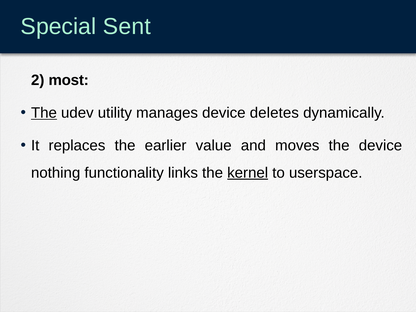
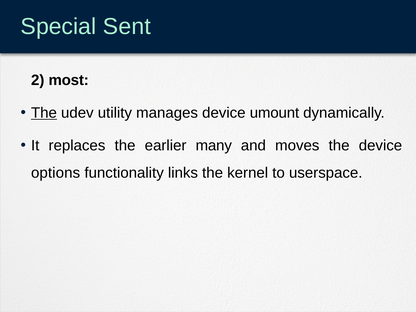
deletes: deletes -> umount (274, 113)
value: value -> many (214, 146)
nothing: nothing -> options (56, 173)
kernel underline: present -> none (248, 173)
